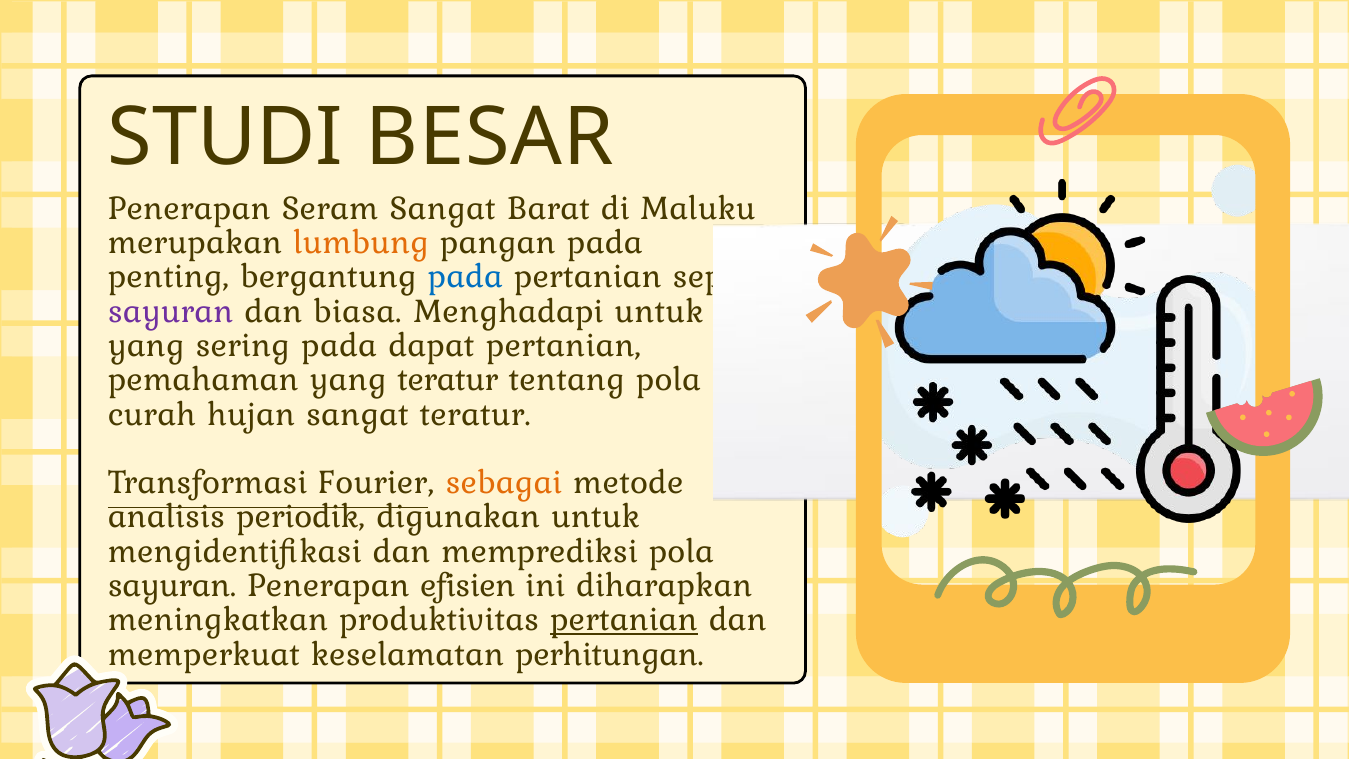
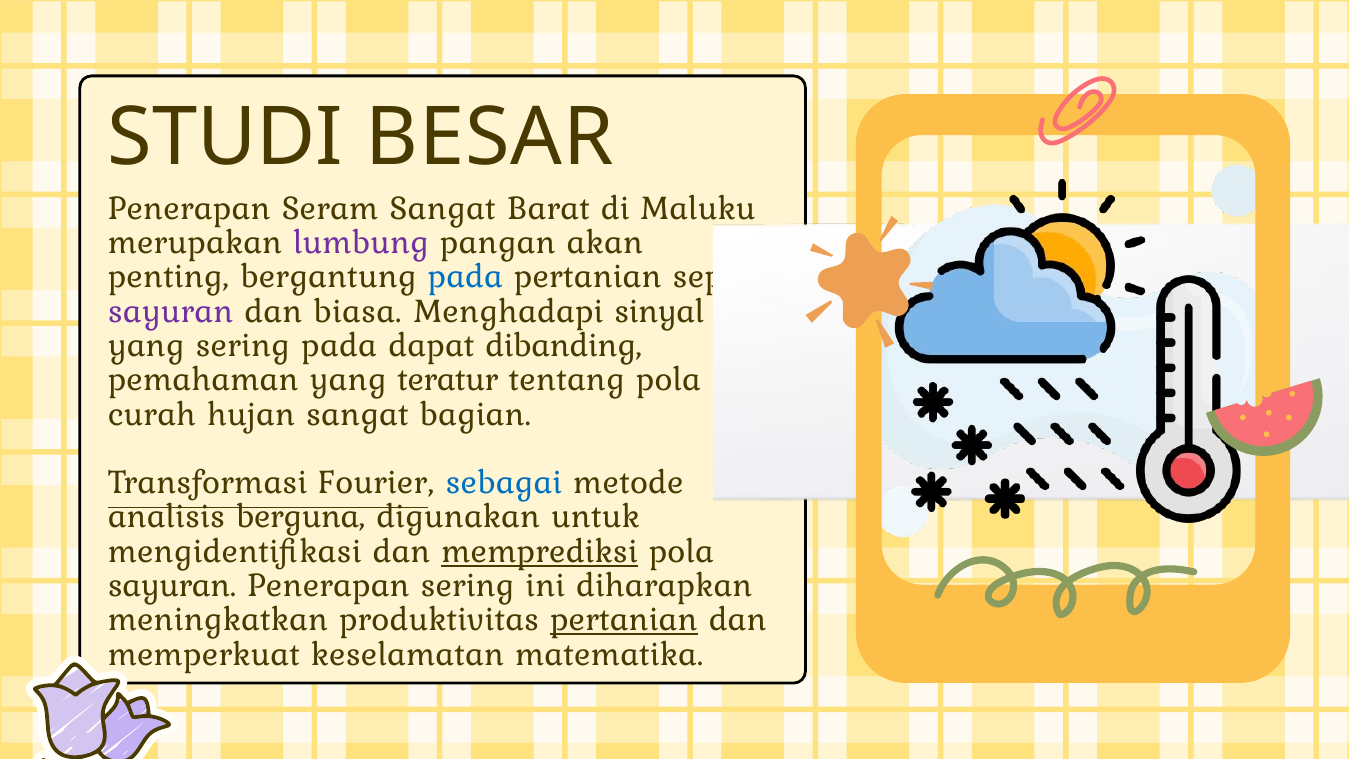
lumbung colour: orange -> purple (361, 242)
pangan pada: pada -> akan (605, 242)
Menghadapi untuk: untuk -> sinyal (659, 311)
dapat pertanian: pertanian -> dibanding (564, 345)
sangat teratur: teratur -> bagian (475, 414)
sebagai colour: orange -> blue (504, 482)
periodik: periodik -> berguna (301, 516)
memprediksi underline: none -> present (540, 551)
Penerapan efisien: efisien -> sering (467, 585)
perhitungan: perhitungan -> matematika (609, 654)
